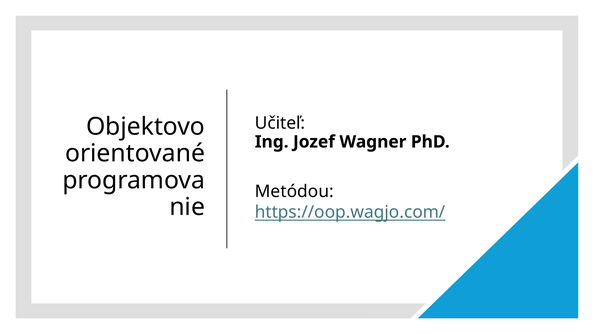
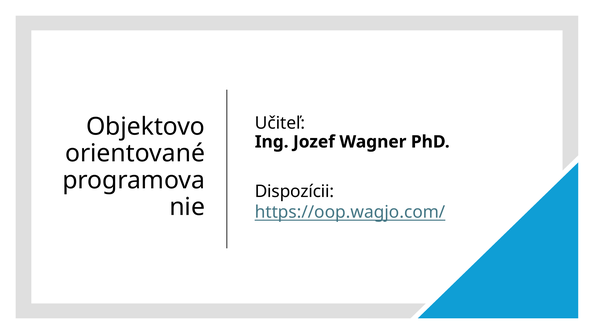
Metódou: Metódou -> Dispozícii (294, 192)
